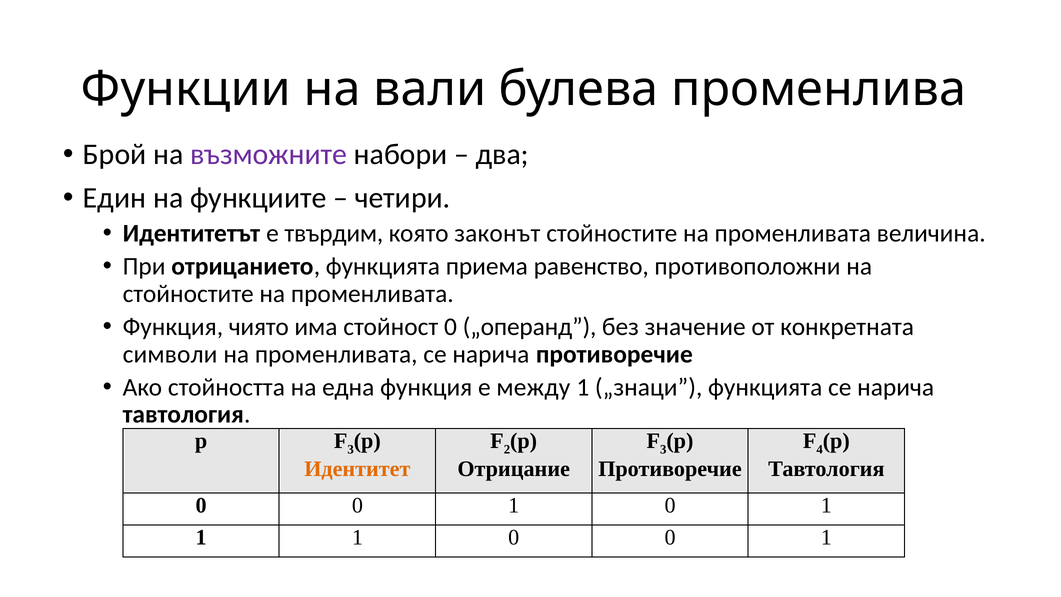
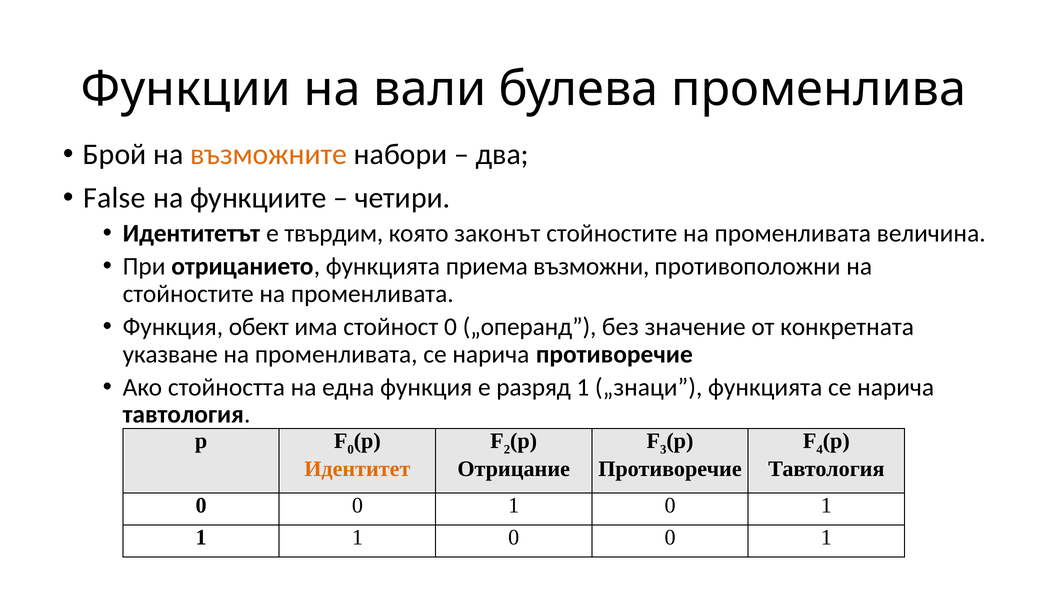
възможните colour: purple -> orange (269, 155)
Един: Един -> False (114, 198)
равенство: равенство -> възможни (591, 266)
чиято: чиято -> обект (259, 327)
символи: символи -> указване (170, 354)
между: между -> разряд (534, 387)
3: 3 -> 0 (351, 449)
